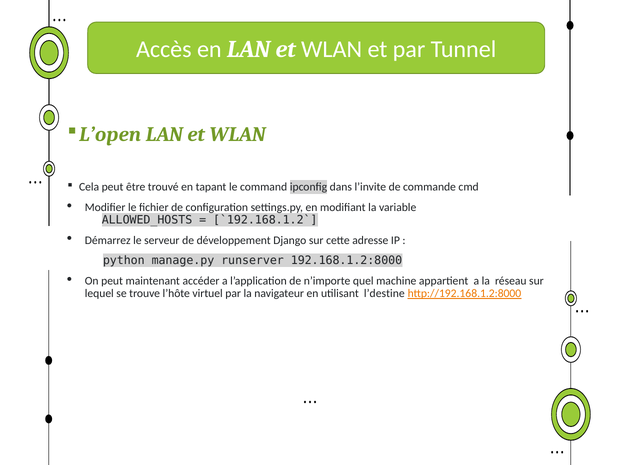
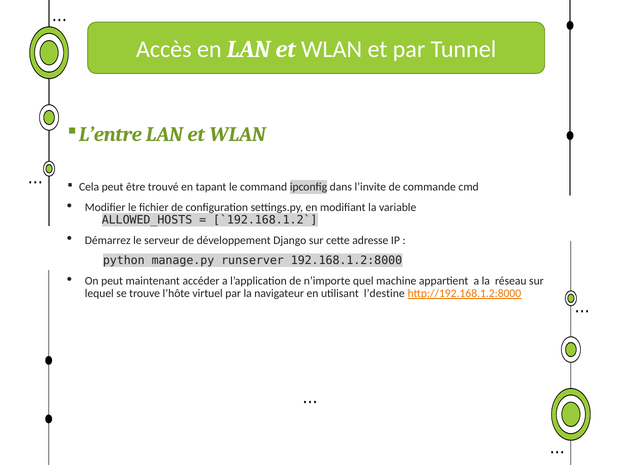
L’open: L’open -> L’entre (110, 134)
